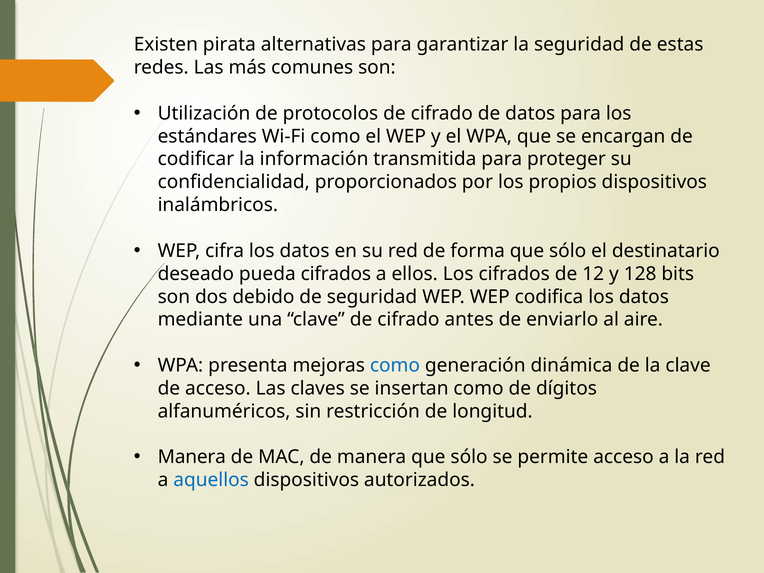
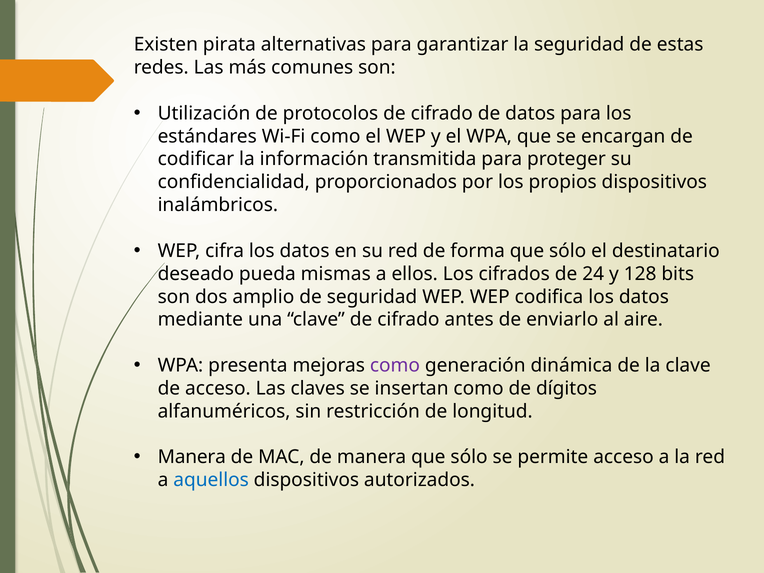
pueda cifrados: cifrados -> mismas (336, 274)
12: 12 -> 24 (593, 274)
debido: debido -> amplio (263, 297)
como colour: blue -> purple (395, 365)
